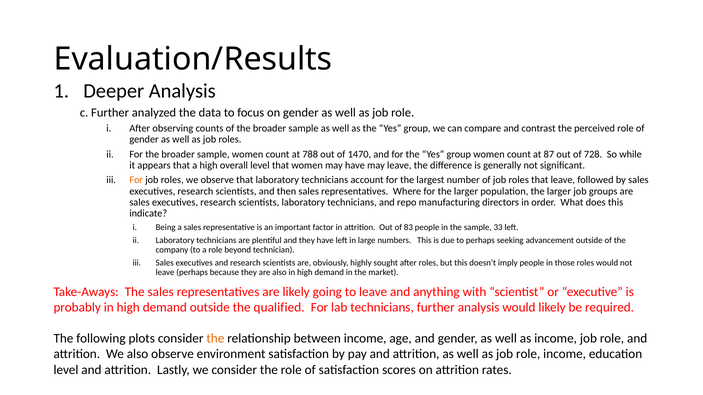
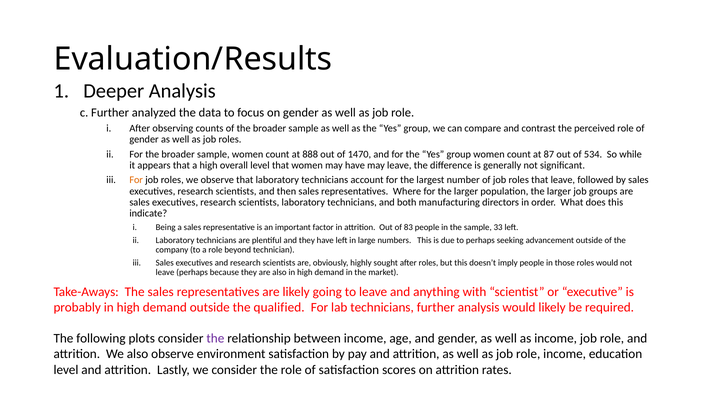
788: 788 -> 888 (310, 154)
728: 728 -> 534 (593, 154)
repo: repo -> both (407, 202)
the colour: orange -> purple (215, 339)
